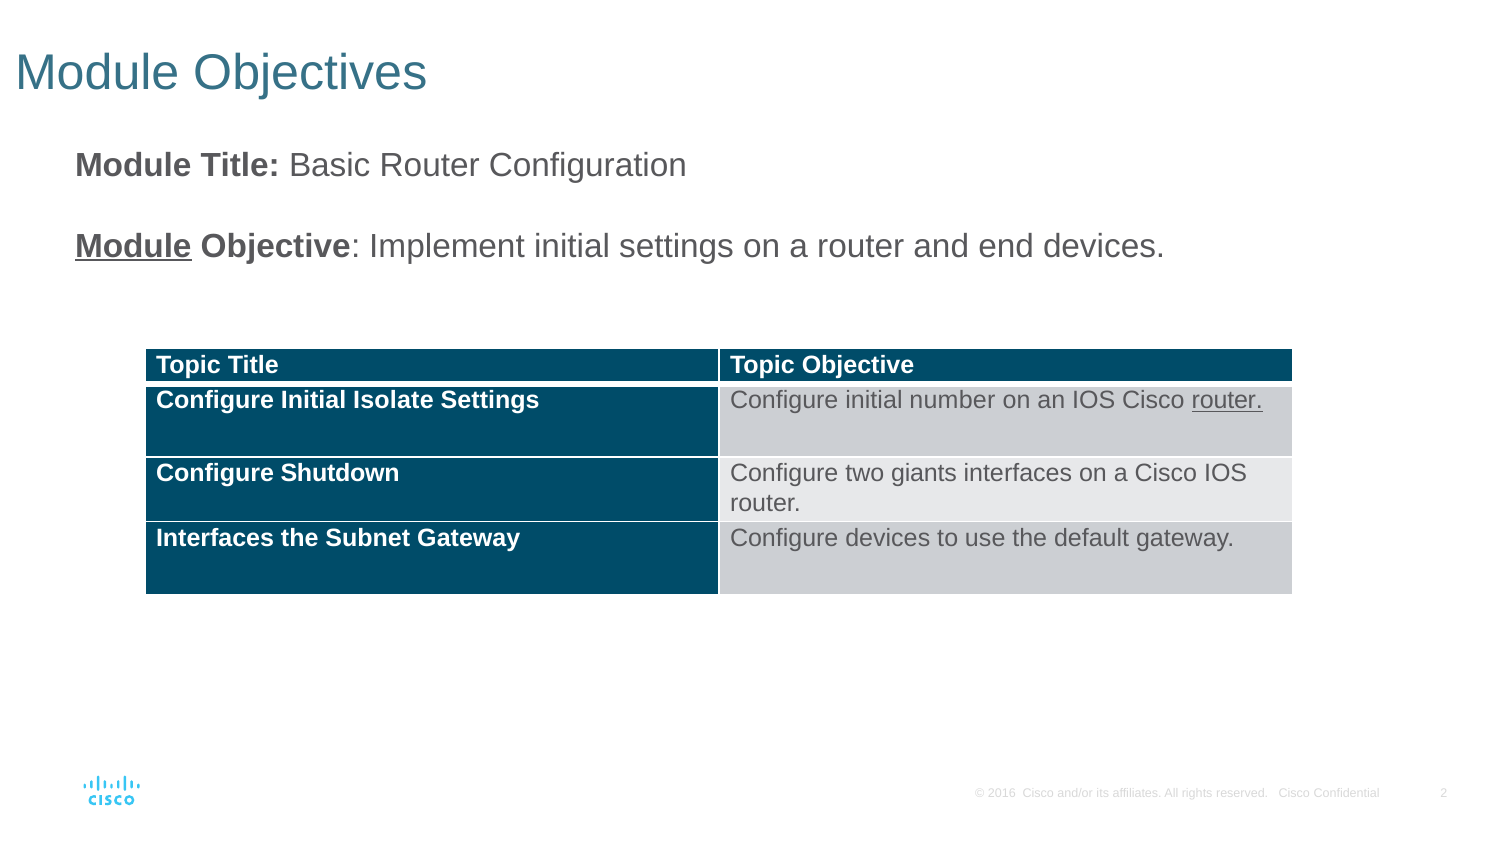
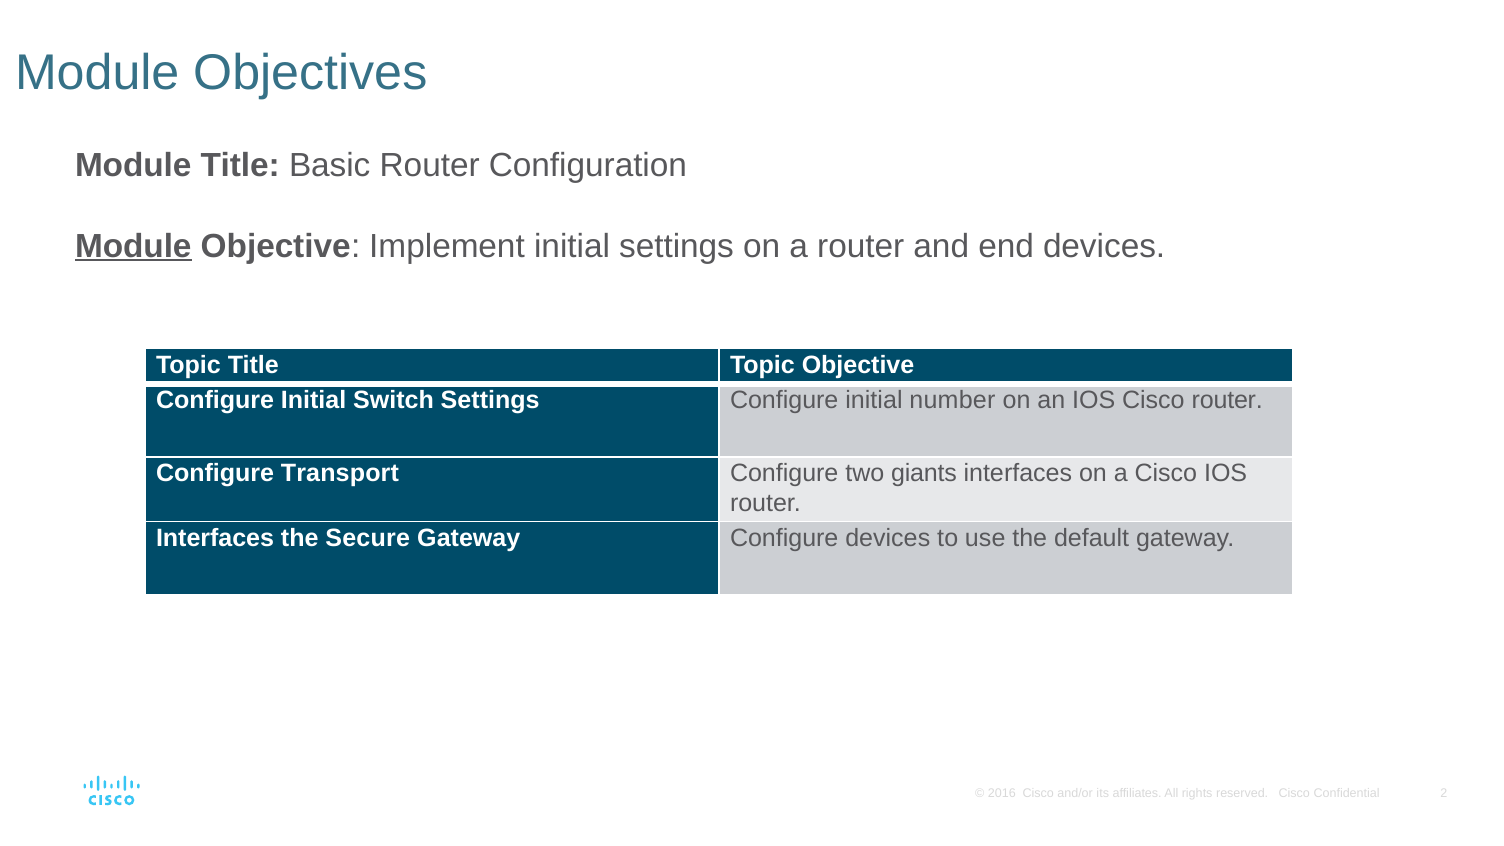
Isolate: Isolate -> Switch (394, 401)
router underline: present -> none (1227, 401)
Shutdown: Shutdown -> Transport (340, 474)
Subnet: Subnet -> Secure (368, 538)
